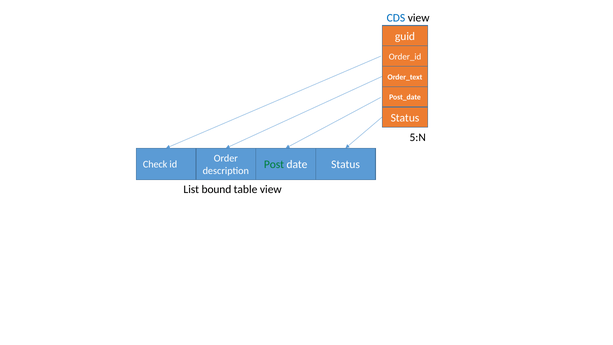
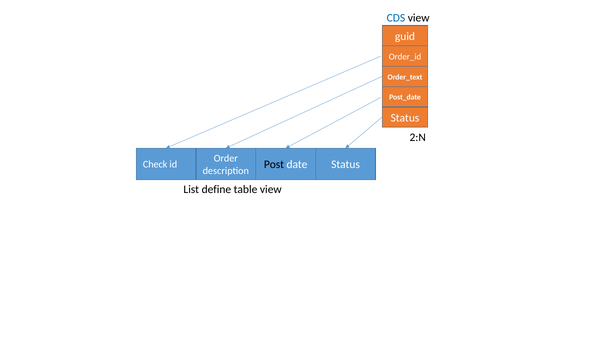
5:N: 5:N -> 2:N (418, 137)
Post colour: green -> black (274, 165)
bound: bound -> define (216, 189)
